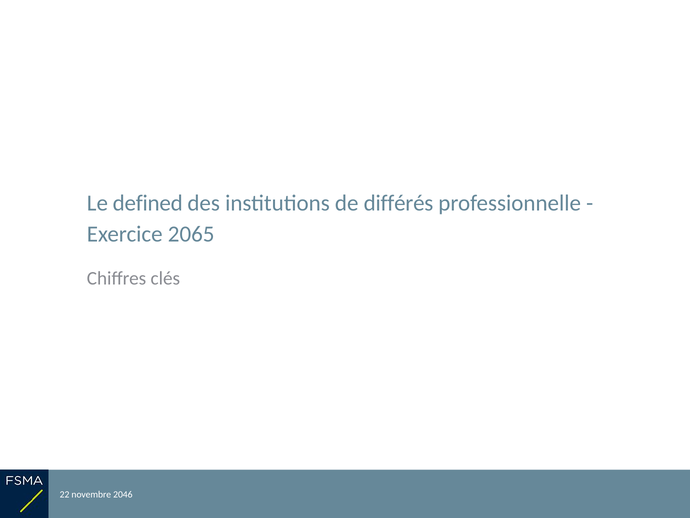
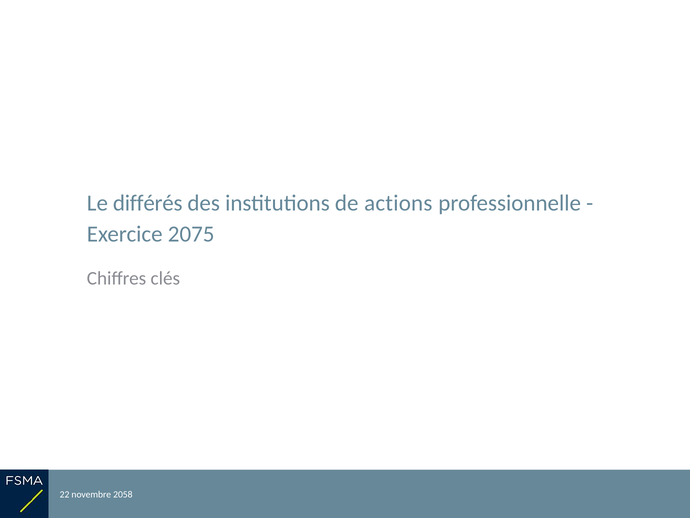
defined: defined -> différés (148, 203)
différés: différés -> actions (398, 203)
2065: 2065 -> 2075 (191, 234)
2046: 2046 -> 2058 (123, 494)
